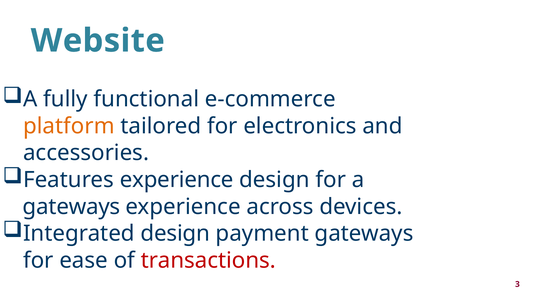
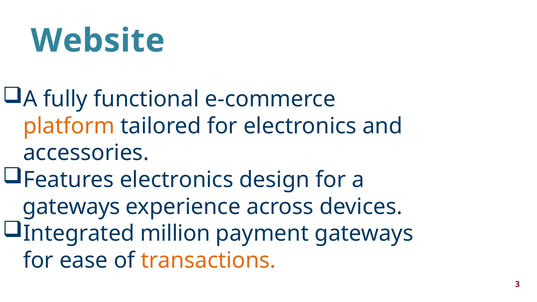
Features experience: experience -> electronics (177, 180)
Integrated design: design -> million (175, 234)
transactions colour: red -> orange (208, 260)
